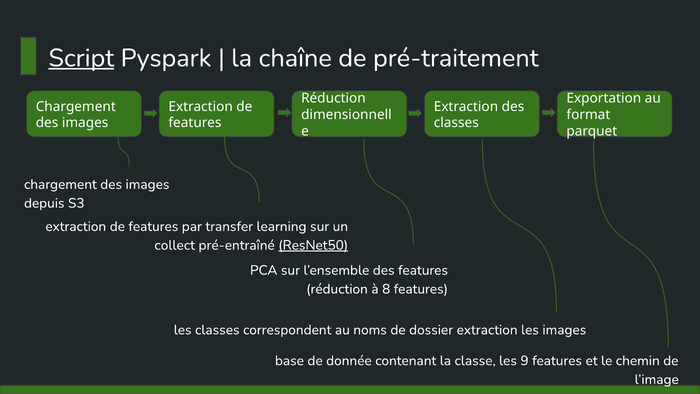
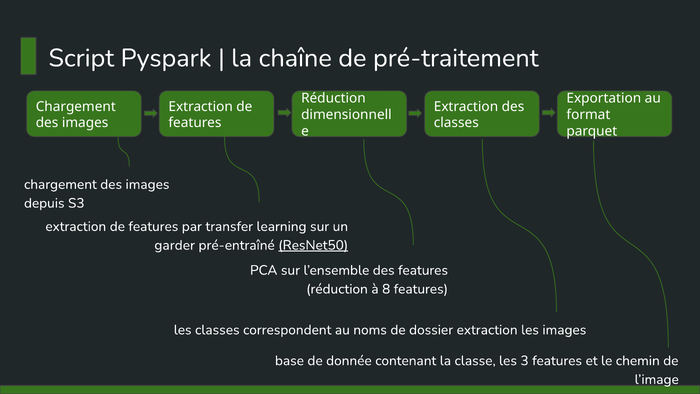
Script underline: present -> none (81, 58)
collect: collect -> garder (175, 245)
9: 9 -> 3 (525, 360)
